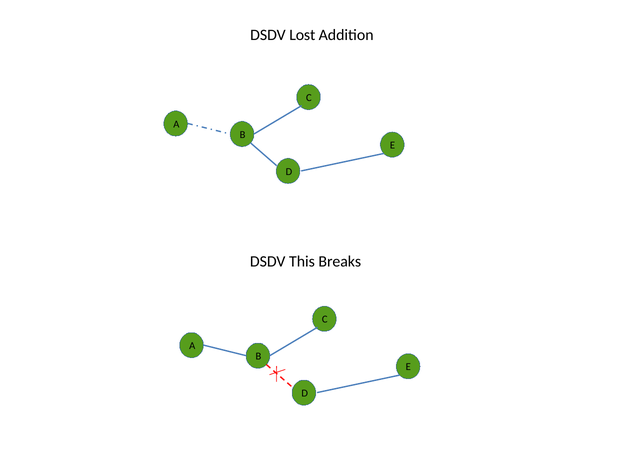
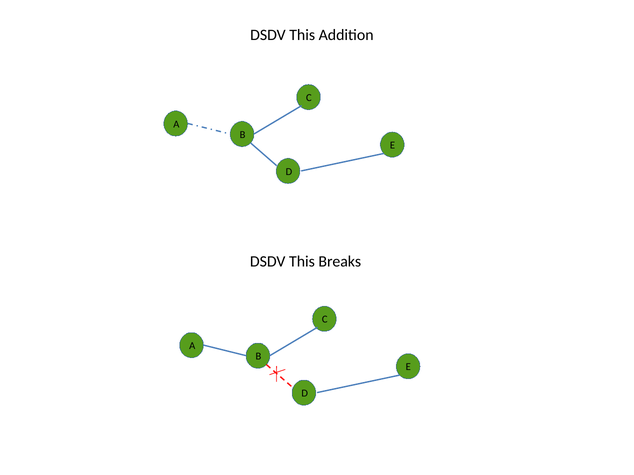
Lost: Lost -> This (302, 35)
